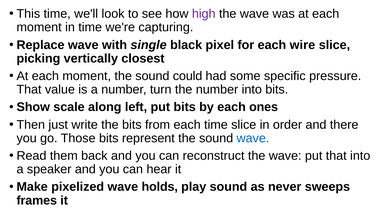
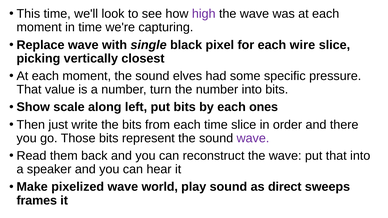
could: could -> elves (187, 76)
wave colour: blue -> purple (253, 138)
holds: holds -> world (160, 187)
never: never -> direct (285, 187)
